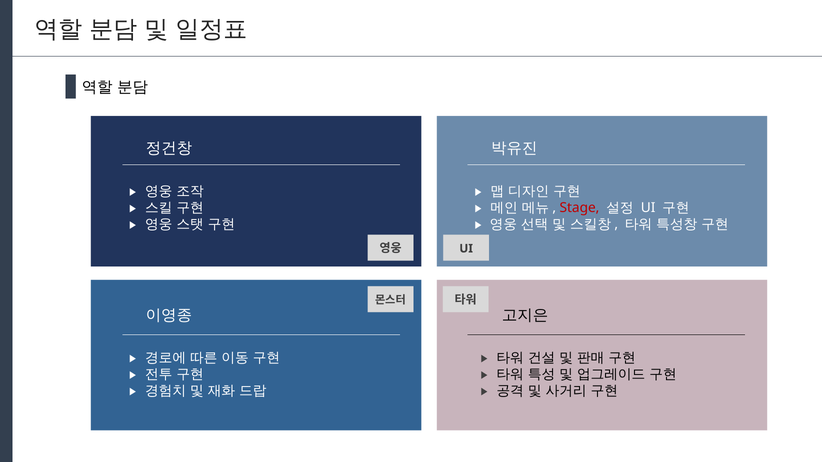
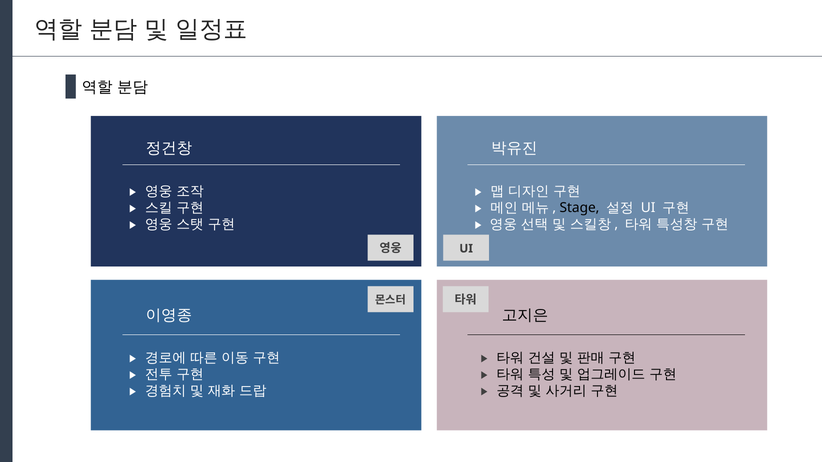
Stage colour: red -> black (579, 208)
